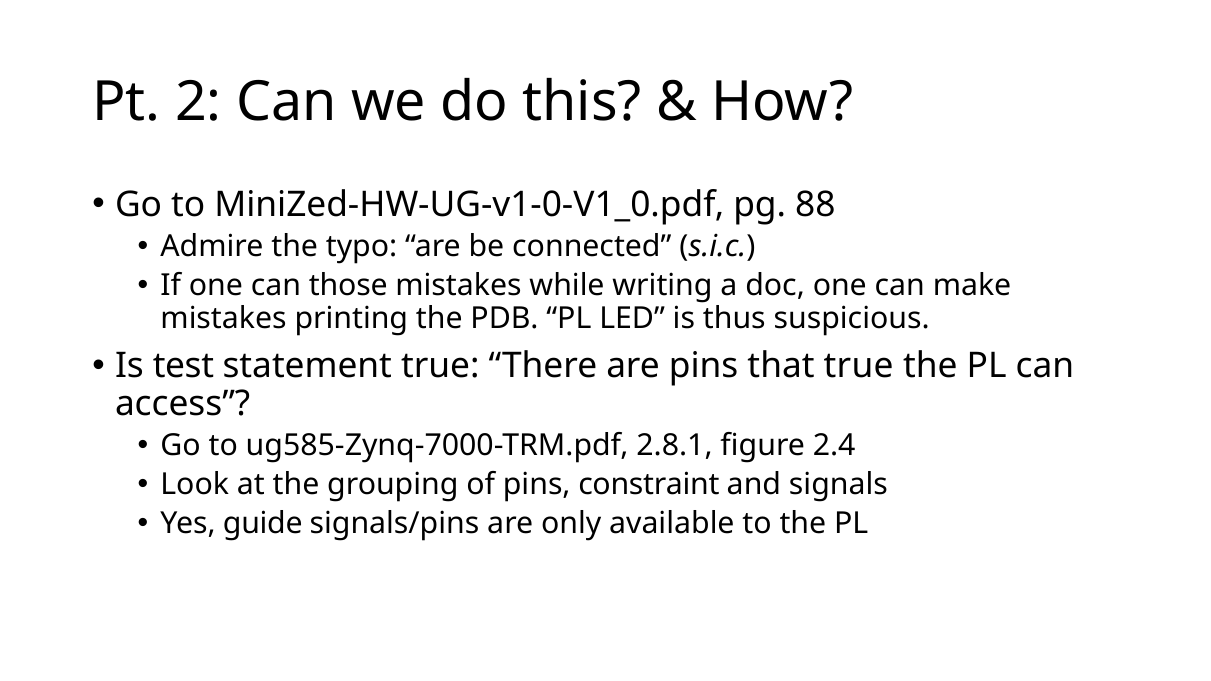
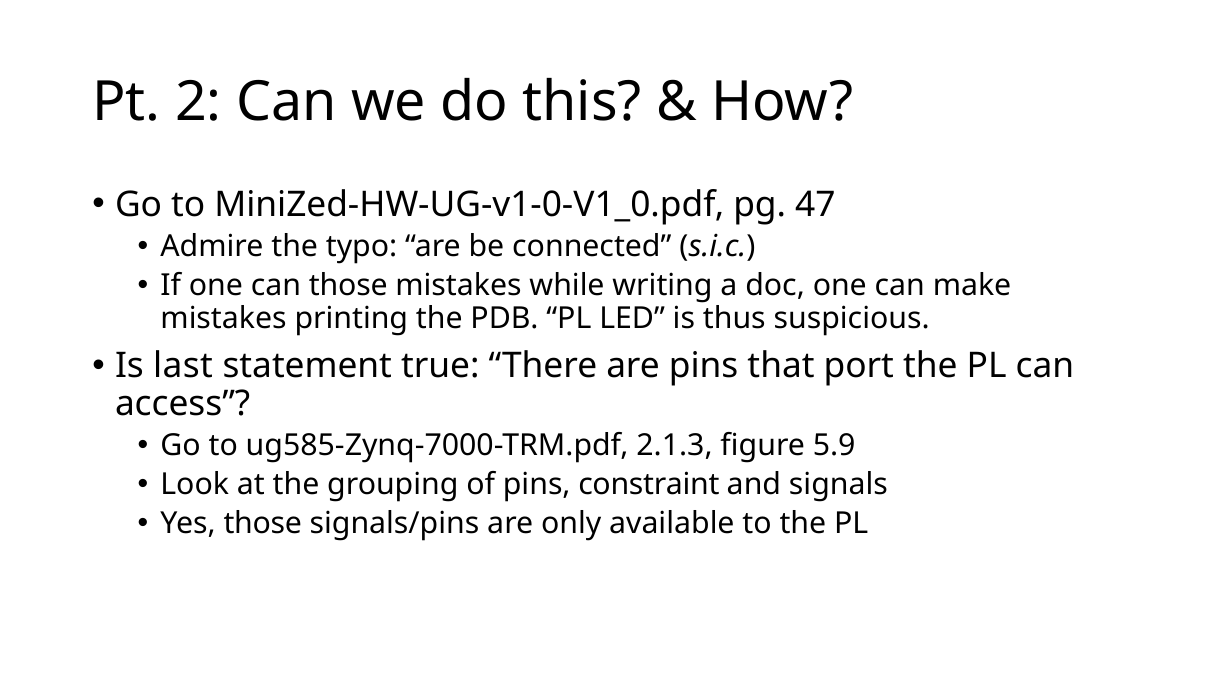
88: 88 -> 47 (815, 205)
test: test -> last (183, 366)
that true: true -> port (859, 366)
2.8.1: 2.8.1 -> 2.1.3 (675, 446)
2.4: 2.4 -> 5.9 (834, 446)
Yes guide: guide -> those (263, 524)
